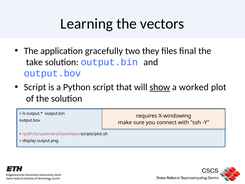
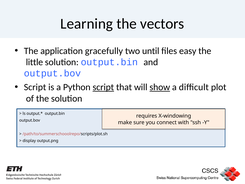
they: they -> until (151, 51)
ﬁnal: ﬁnal -> easy (188, 51)
take: take -> little (34, 62)
script underline: none -> present (103, 87)
worked: worked -> diﬃcult (194, 87)
